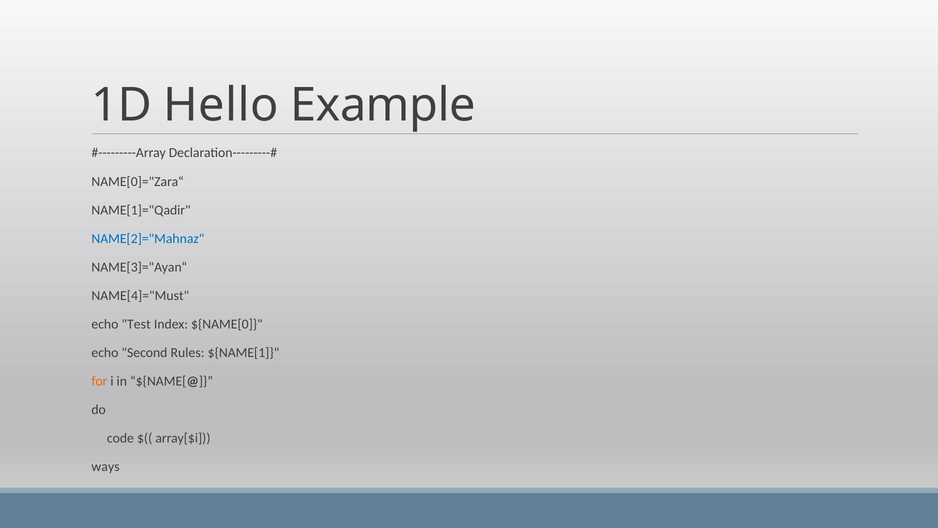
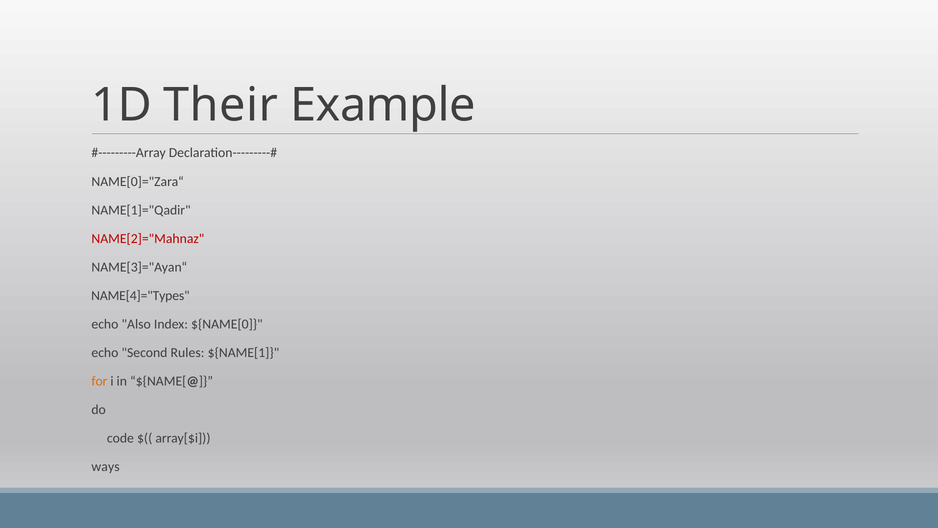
Hello: Hello -> Their (221, 105)
NAME[2]="Mahnaz colour: blue -> red (148, 238)
NAME[4]="Must: NAME[4]="Must -> NAME[4]="Types (140, 295)
Test: Test -> Also (136, 324)
